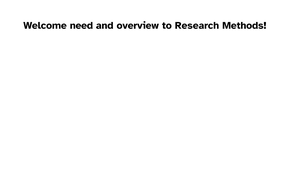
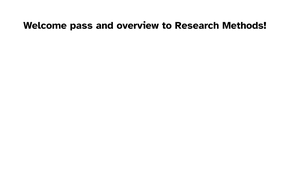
need: need -> pass (81, 26)
